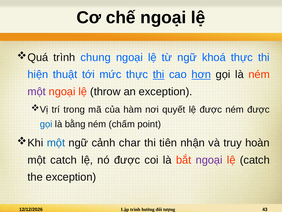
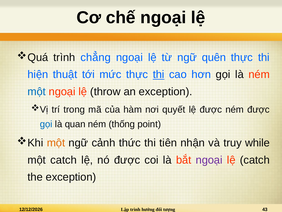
chung: chung -> chẳng (96, 57)
khoá: khoá -> quên (214, 57)
hơn underline: present -> none (201, 74)
một colour: purple -> blue (37, 91)
bằng: bằng -> quan (75, 124)
chấm: chấm -> thống (122, 124)
một colour: blue -> orange (56, 143)
char: char -> thức (130, 143)
hoàn: hoàn -> while (257, 143)
